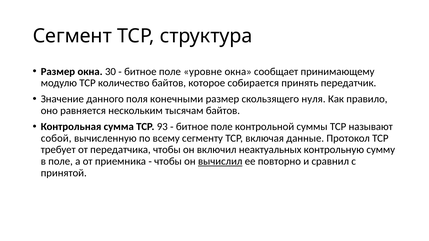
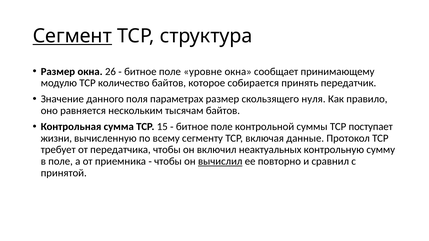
Сегмент underline: none -> present (72, 36)
30: 30 -> 26 (110, 72)
конечными: конечными -> параметрах (177, 99)
93: 93 -> 15 (162, 127)
называют: называют -> поступает (371, 127)
собой: собой -> жизни (56, 138)
